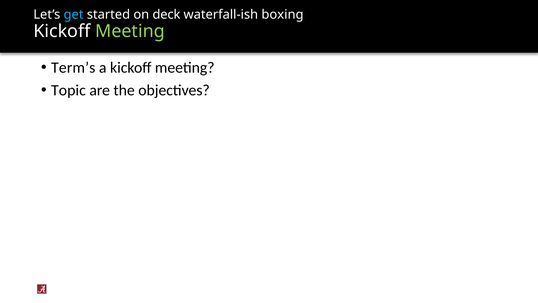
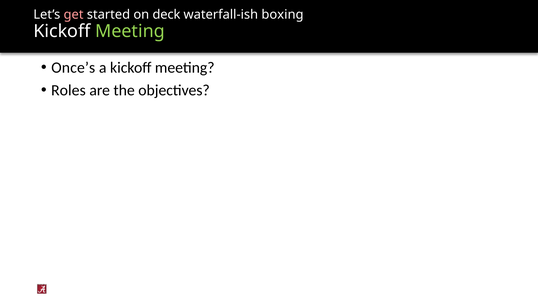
get colour: light blue -> pink (74, 15)
Term’s: Term’s -> Once’s (73, 68)
Topic: Topic -> Roles (68, 90)
